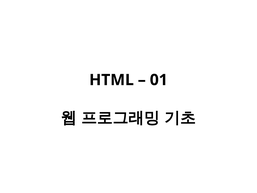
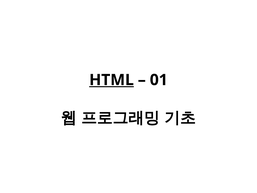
HTML underline: none -> present (112, 80)
